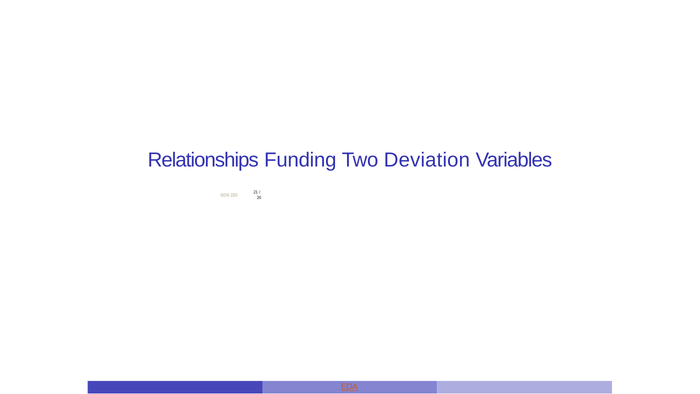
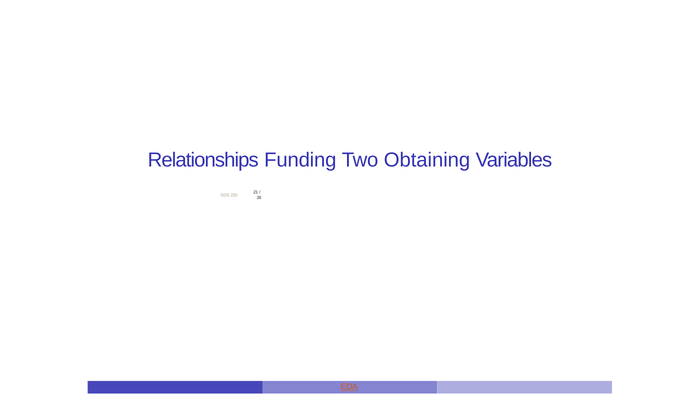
Deviation: Deviation -> Obtaining (427, 160)
